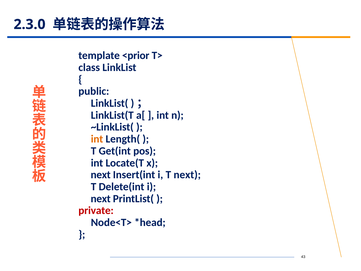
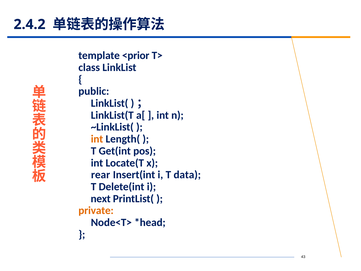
2.3.0: 2.3.0 -> 2.4.2 (30, 24)
next: next -> rear (101, 175)
T next: next -> data (187, 175)
private colour: red -> orange (96, 210)
